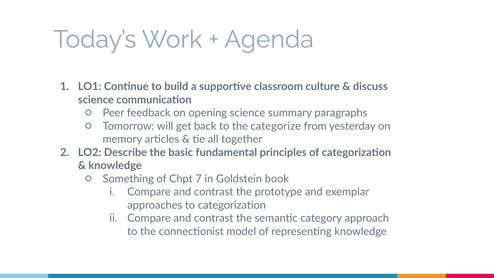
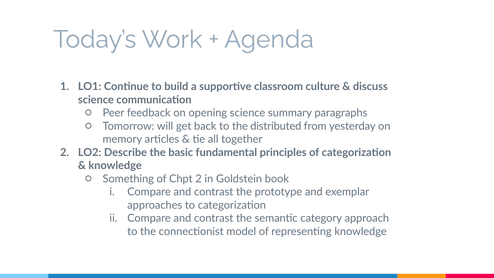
categorize: categorize -> distributed (276, 126)
Chpt 7: 7 -> 2 (199, 179)
